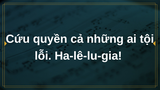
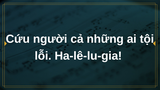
quyền: quyền -> người (50, 39)
